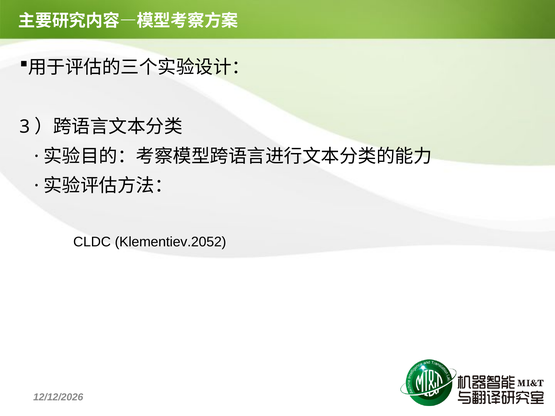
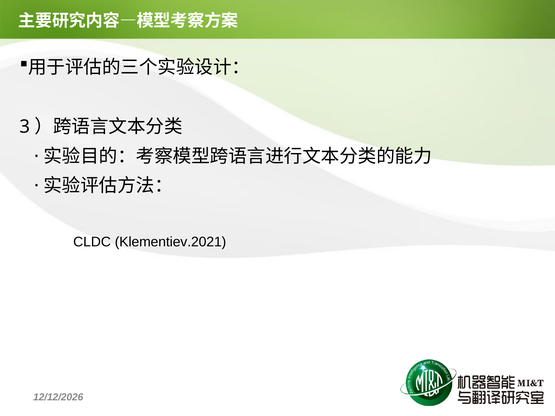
Klementiev.2052: Klementiev.2052 -> Klementiev.2021 (171, 242)
